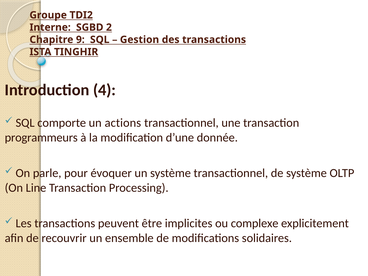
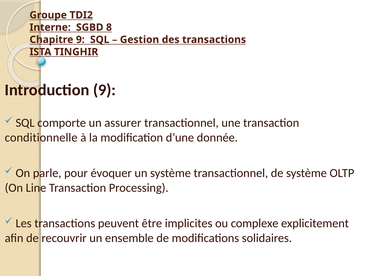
2: 2 -> 8 (109, 27)
Introduction 4: 4 -> 9 (105, 90)
actions: actions -> assurer (123, 123)
programmeurs: programmeurs -> conditionnelle (41, 138)
